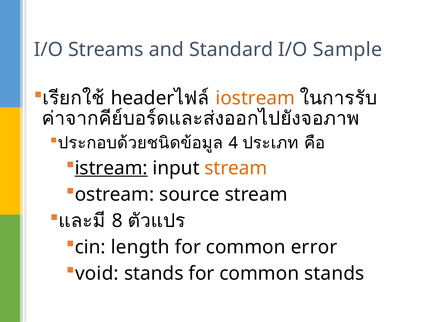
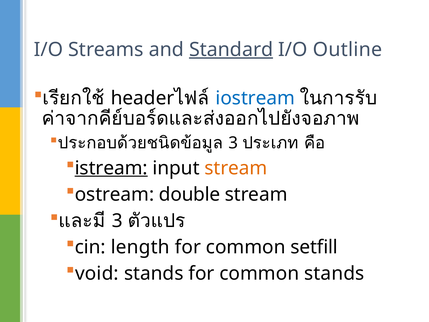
Standard underline: none -> present (231, 50)
Sample: Sample -> Outline (348, 50)
iostream colour: orange -> blue (255, 98)
4: 4 -> 3 (233, 143)
source: source -> double (190, 194)
8: 8 -> 3 (117, 221)
error: error -> setfill (314, 247)
